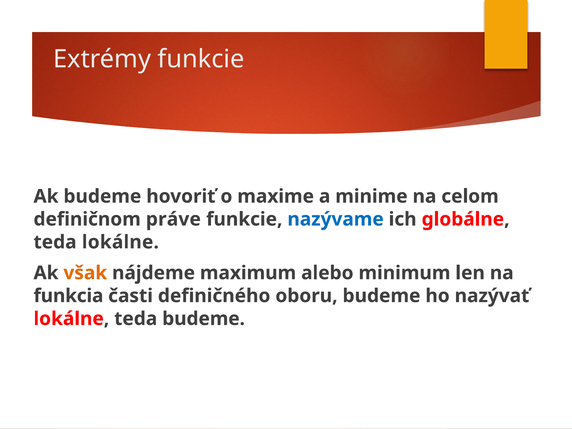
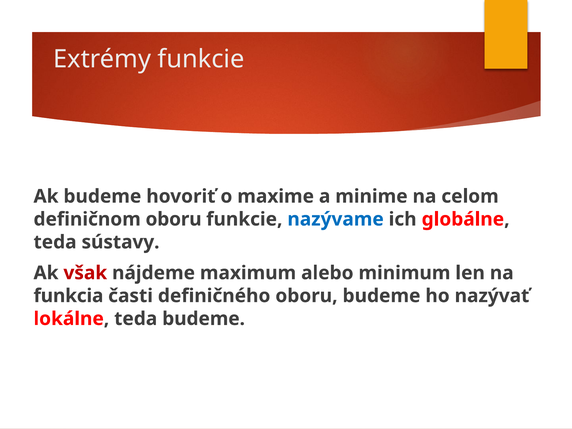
definičnom práve: práve -> oboru (174, 219)
teda lokálne: lokálne -> sústavy (121, 242)
však colour: orange -> red (85, 273)
